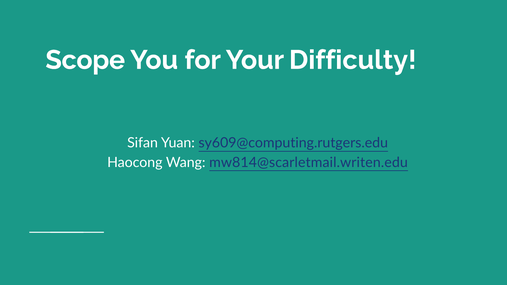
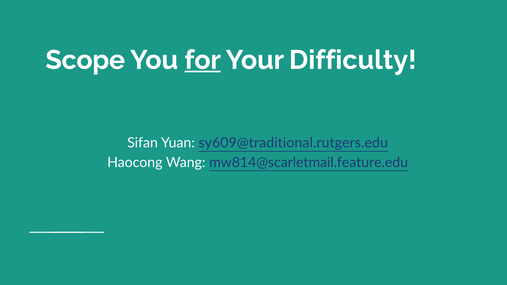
for underline: none -> present (203, 60)
sy609@computing.rutgers.edu: sy609@computing.rutgers.edu -> sy609@traditional.rutgers.edu (293, 143)
mw814@scarletmail.writen.edu: mw814@scarletmail.writen.edu -> mw814@scarletmail.feature.edu (309, 163)
